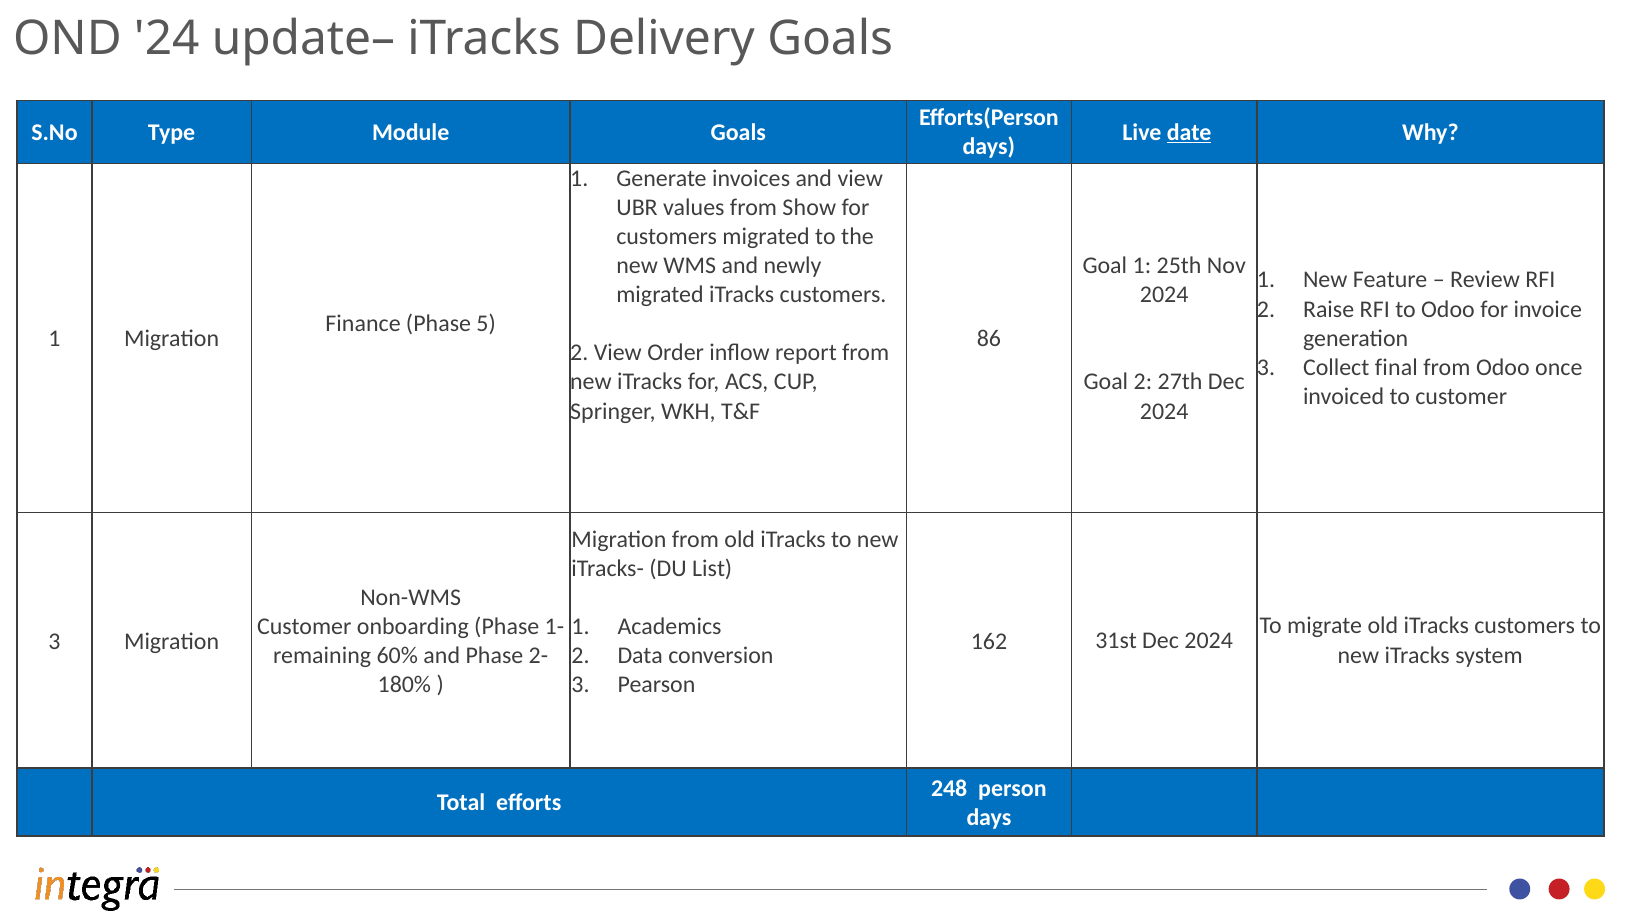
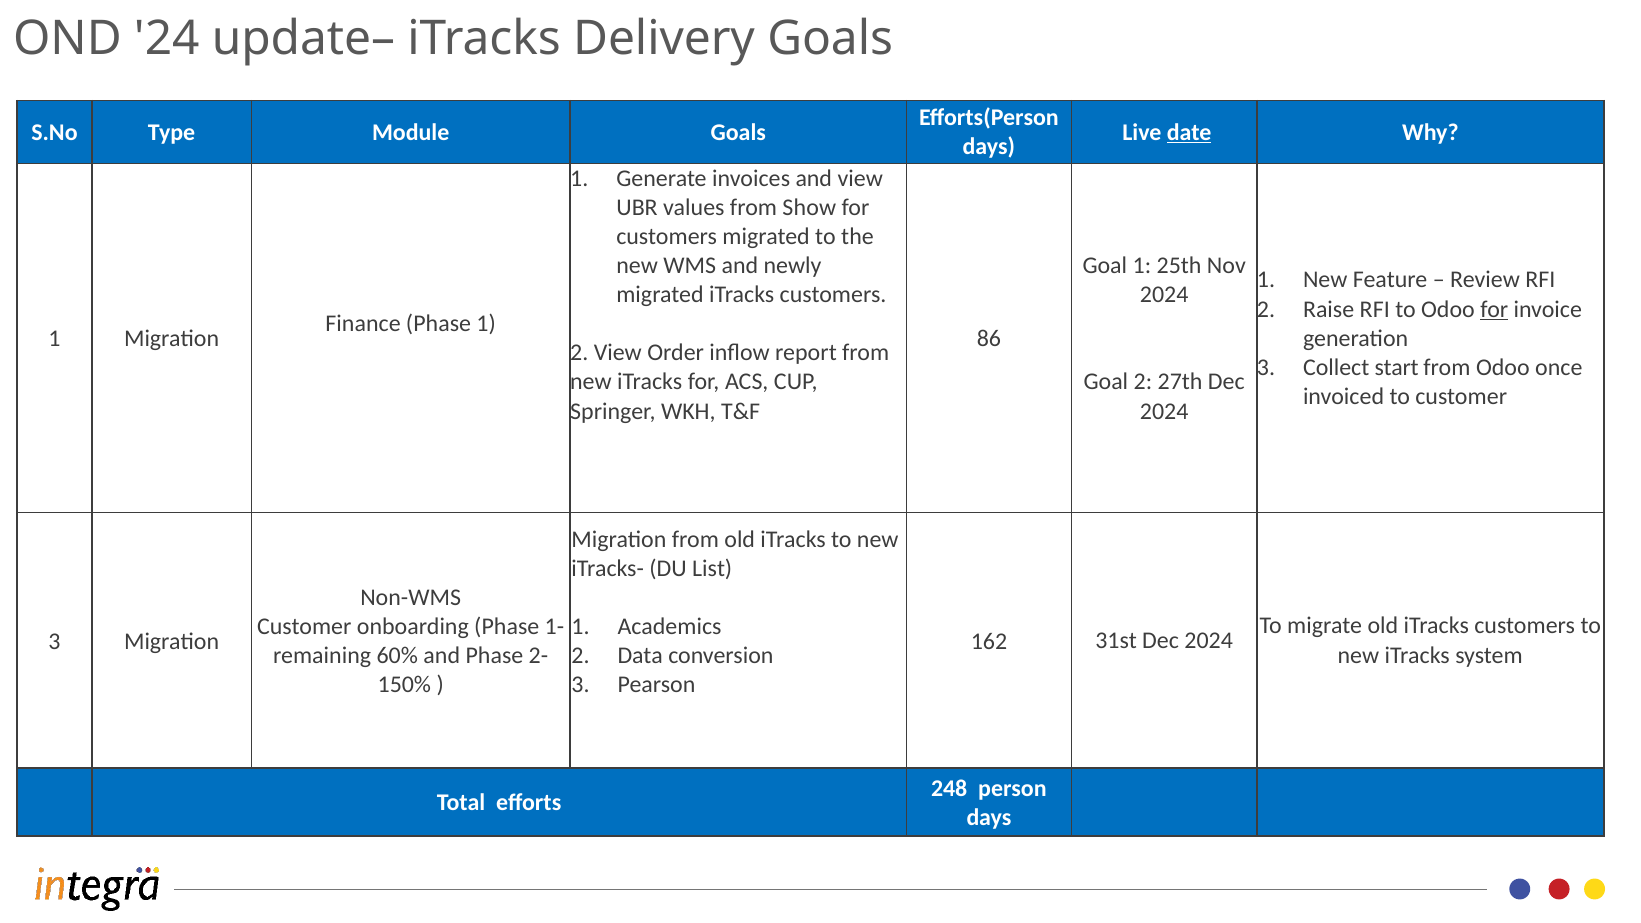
for underline: none -> present (1494, 309)
Phase 5: 5 -> 1 (486, 324)
final: final -> start (1397, 367)
180%: 180% -> 150% (404, 685)
